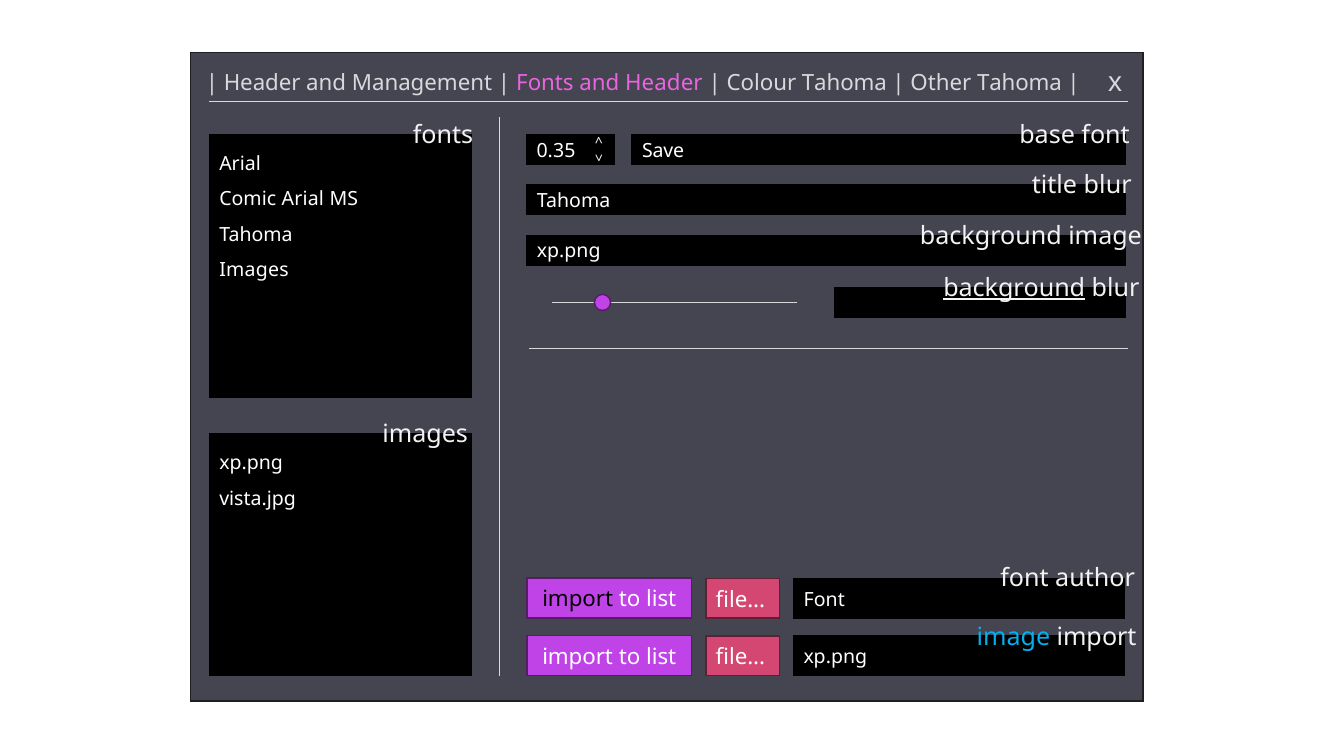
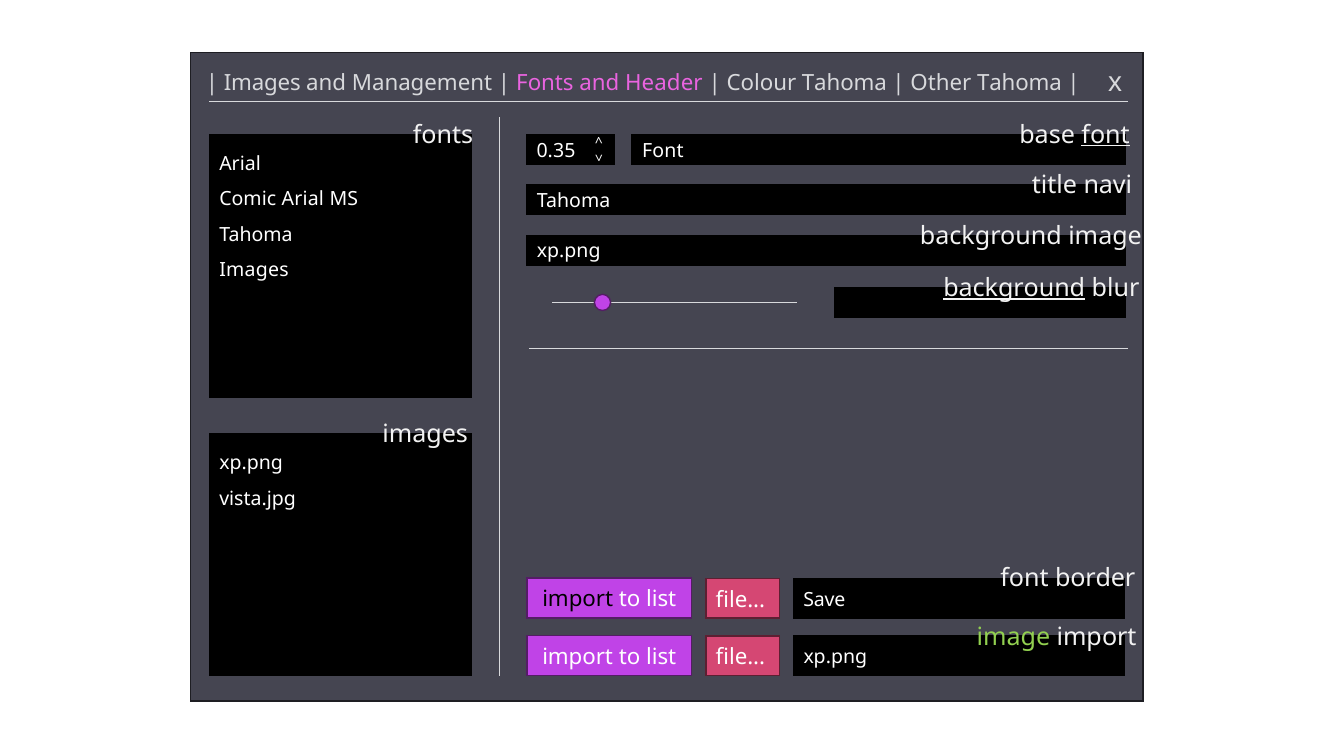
Header: Header -> Images (262, 83)
font underline: none -> present (1106, 135)
Save: Save -> Font (663, 151)
title blur: blur -> navi (1108, 185)
author: author -> border (1095, 579)
Font: Font -> Save (824, 600)
image colour: light blue -> light green (1013, 637)
